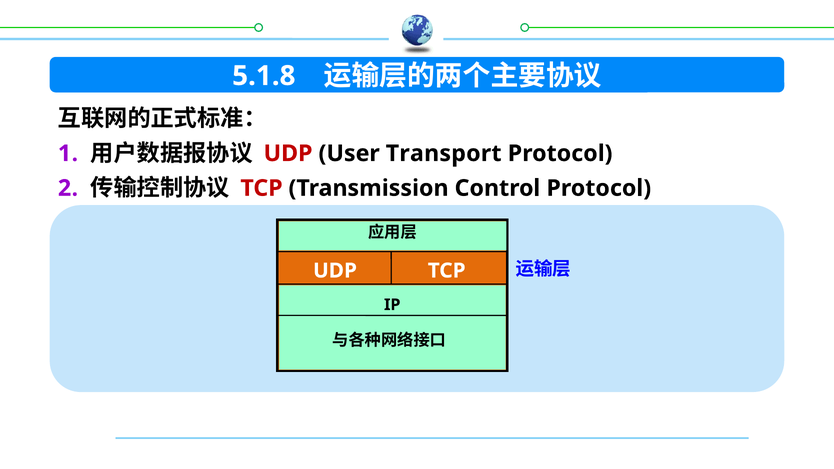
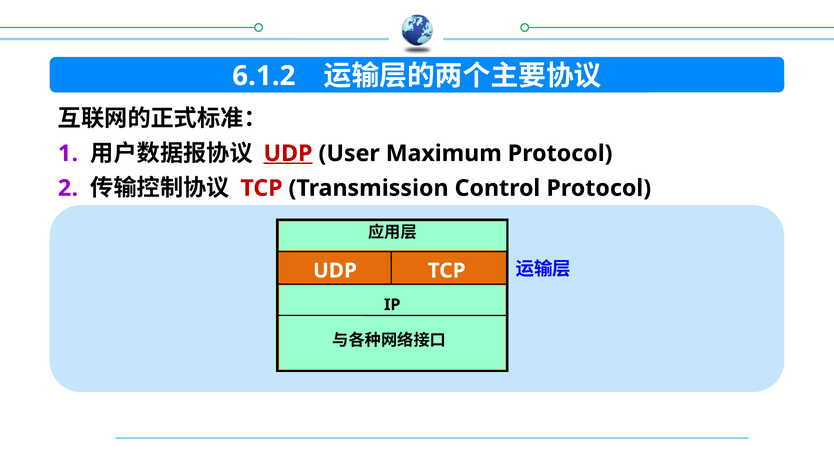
5.1.8: 5.1.8 -> 6.1.2 (264, 76)
UDP underline: none -> present (288, 153)
Transport: Transport -> Maximum (444, 153)
